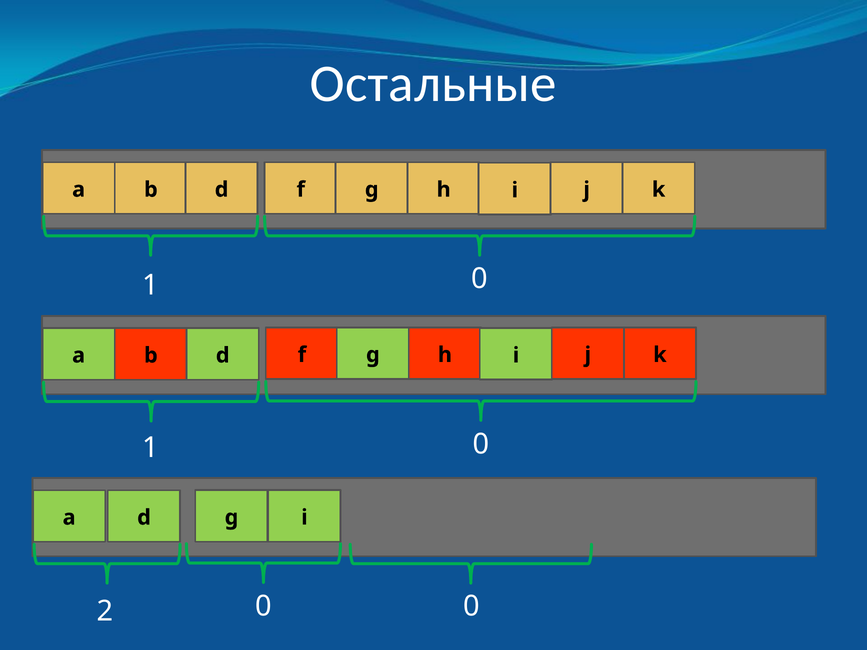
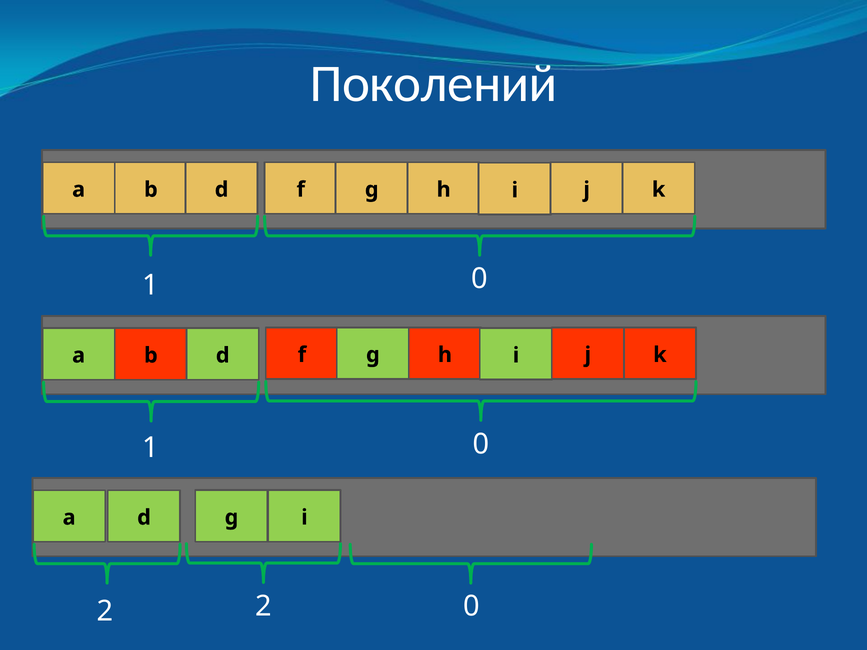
Остальные: Остальные -> Поколений (434, 84)
2 0: 0 -> 2 (263, 606)
